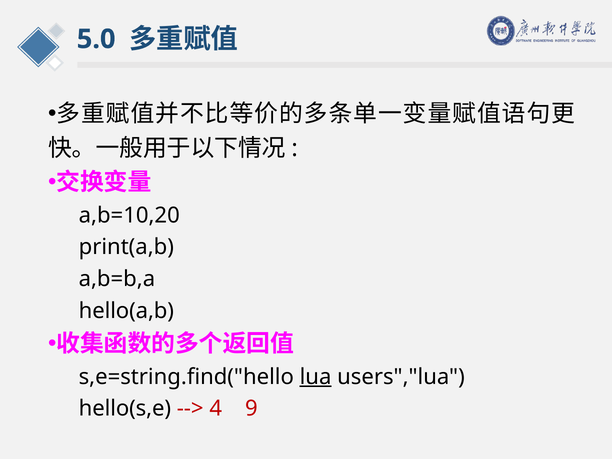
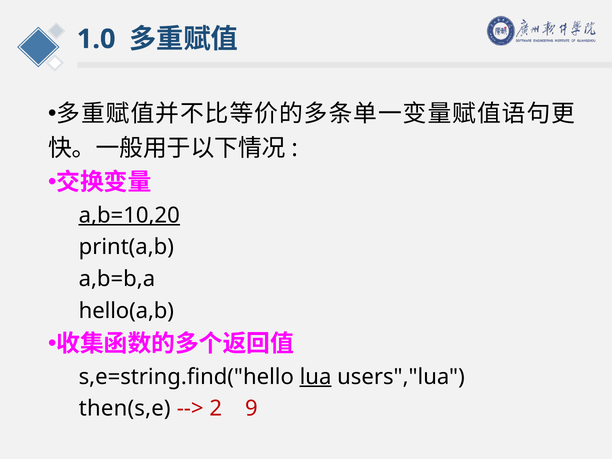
5.0: 5.0 -> 1.0 (96, 39)
a,b=10,20 underline: none -> present (129, 215)
hello(s,e: hello(s,e -> then(s,e (125, 409)
4: 4 -> 2 (216, 409)
